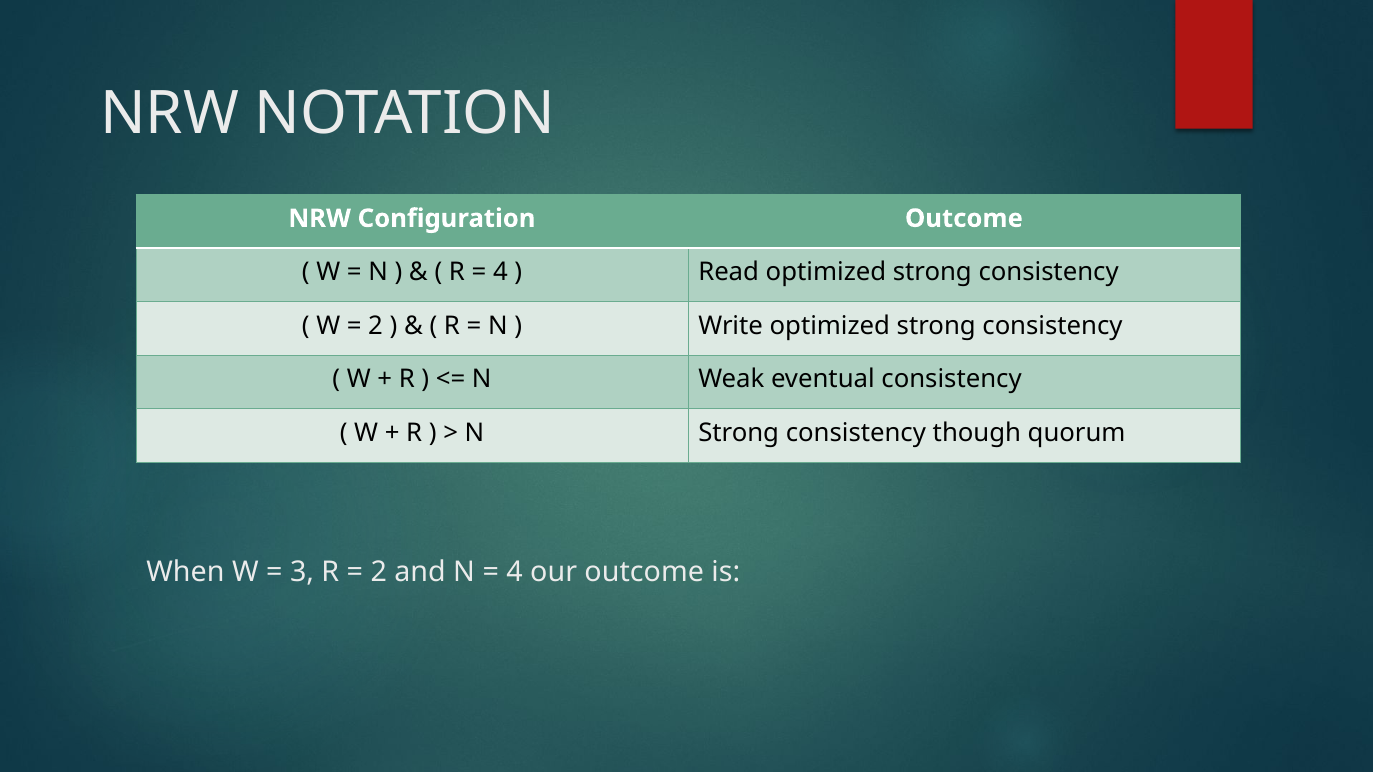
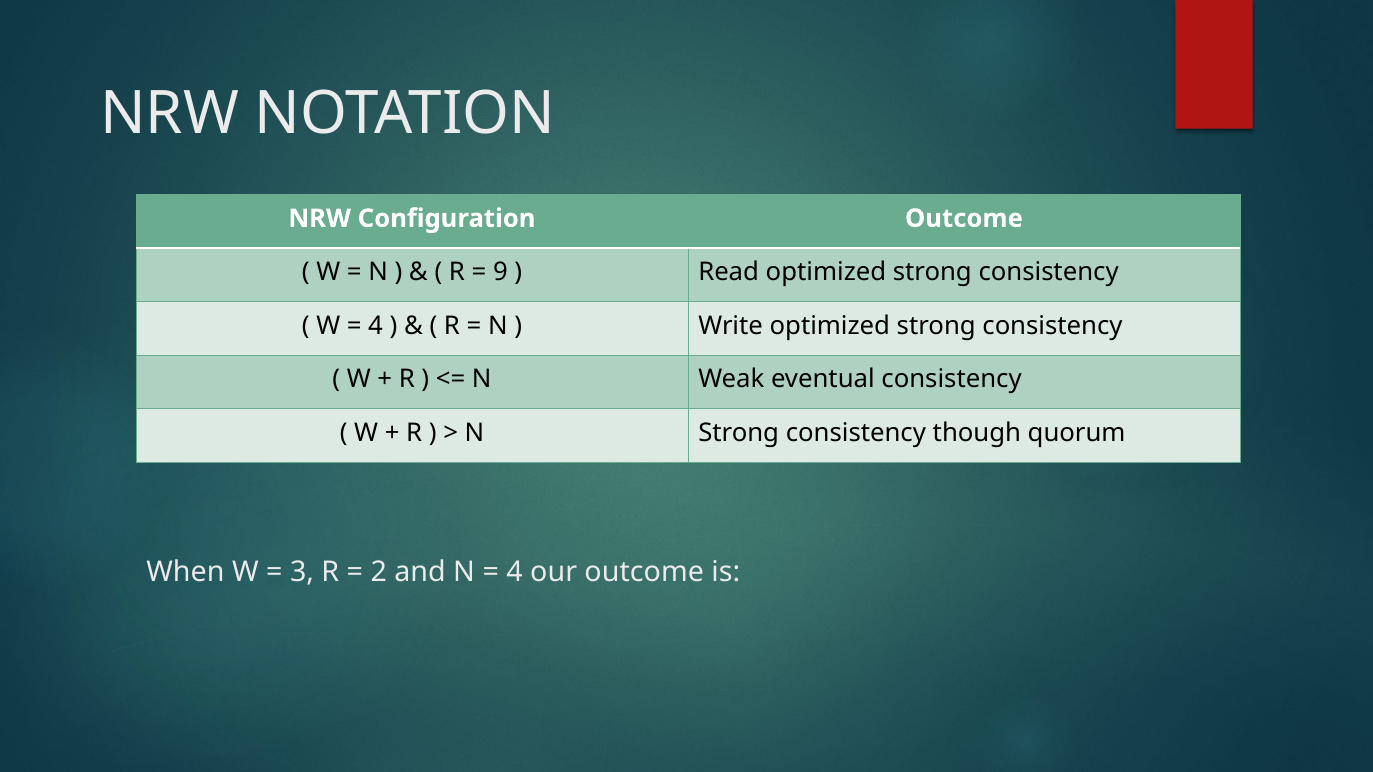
4: 4 -> 9 (500, 272)
2: 2 -> 4 (376, 326)
